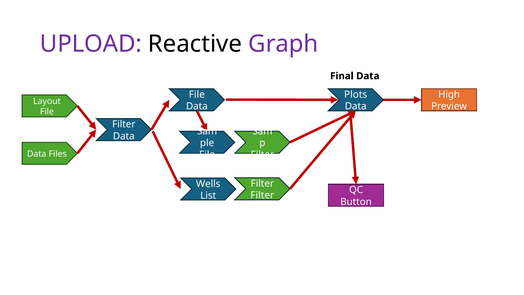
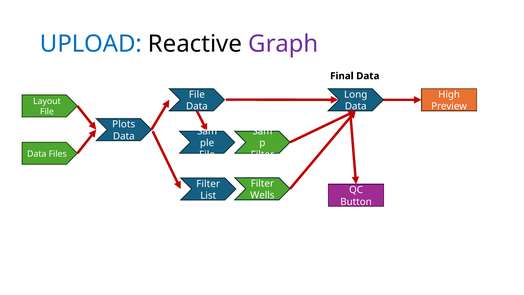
UPLOAD colour: purple -> blue (91, 44)
Plots: Plots -> Long (356, 94)
Filter: Filter -> Plots (124, 124)
Wells: Wells -> Filter (208, 184)
Filter: Filter -> Wells (262, 195)
